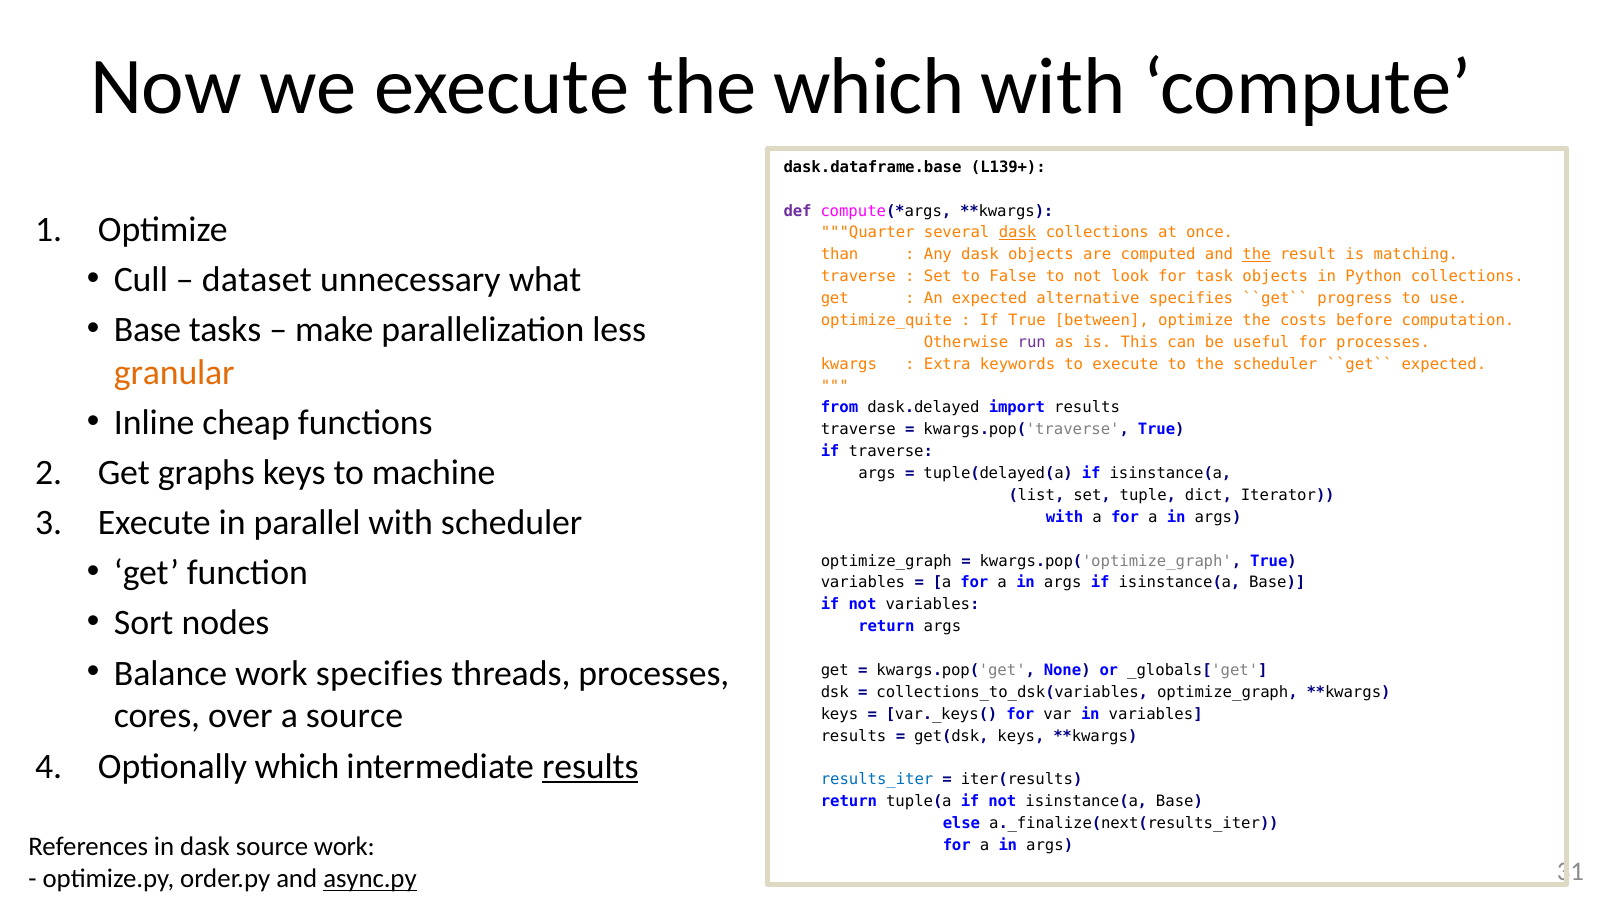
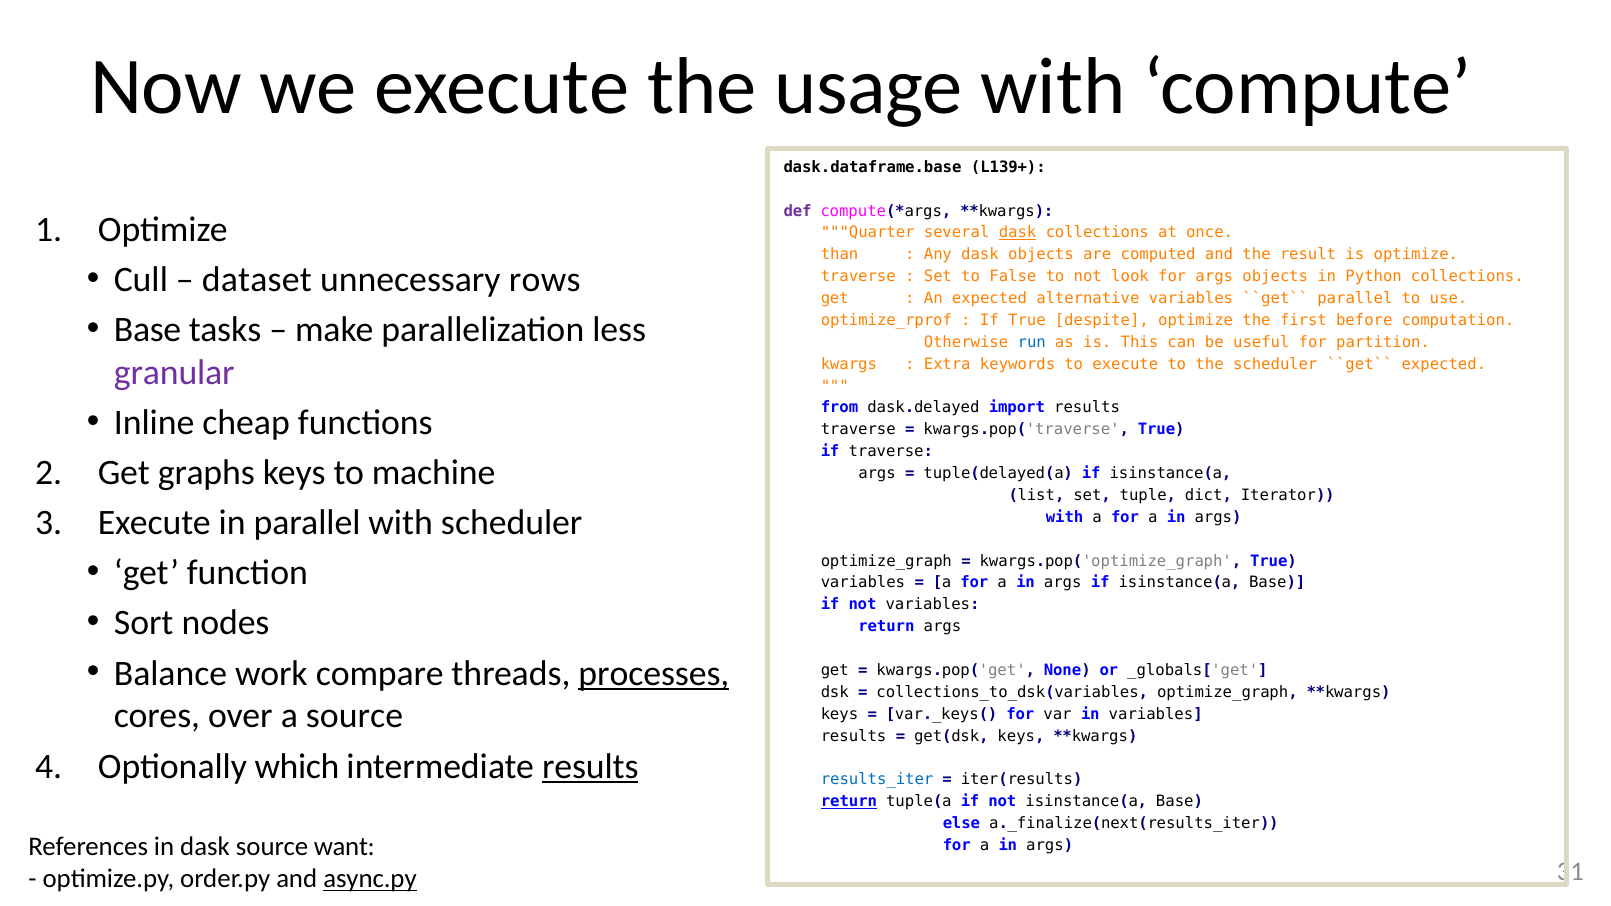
the which: which -> usage (869, 87)
the underline: present -> none (1257, 255)
is matching: matching -> optimize (1416, 255)
what: what -> rows (545, 280)
for task: task -> args (1214, 277)
alternative specifies: specifies -> variables (1191, 298)
progress: progress -> parallel (1355, 298)
optimize_quite: optimize_quite -> optimize_rprof (886, 320)
between: between -> despite (1102, 320)
costs: costs -> first (1303, 320)
run colour: purple -> blue (1032, 342)
for processes: processes -> partition (1383, 342)
granular colour: orange -> purple (174, 373)
work specifies: specifies -> compare (380, 673)
processes underline: none -> present (654, 673)
return underline: none -> present (849, 802)
source work: work -> want (344, 847)
